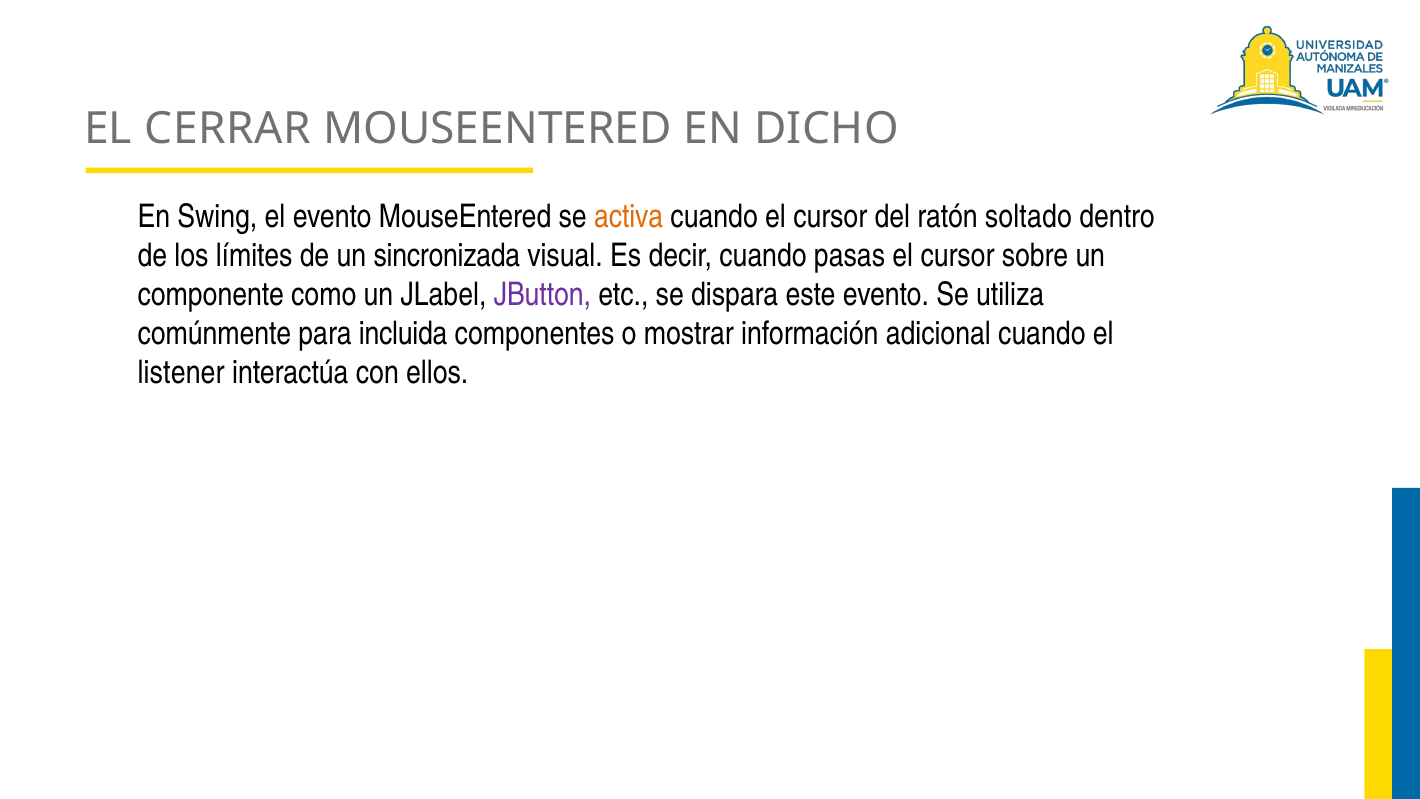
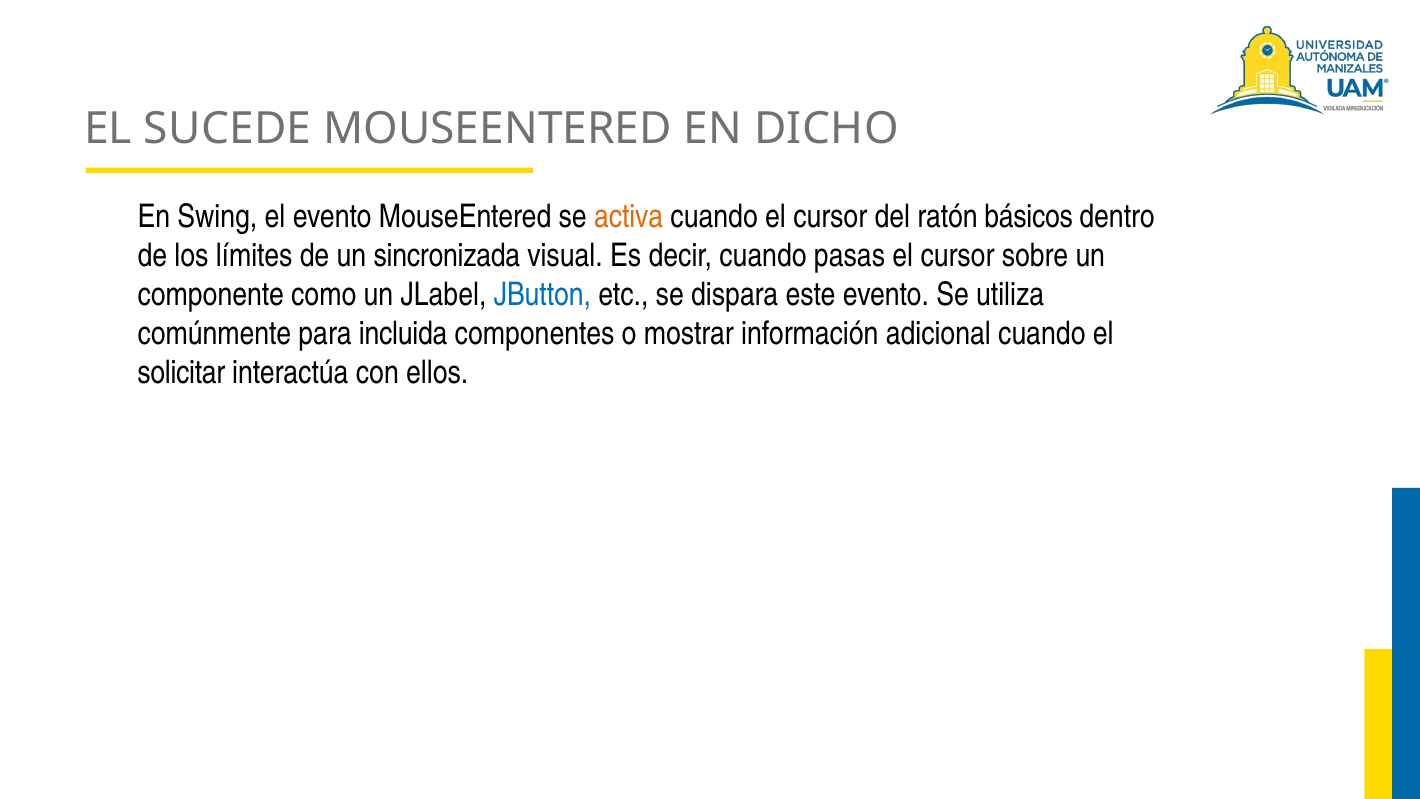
CERRAR: CERRAR -> SUCEDE (228, 129)
soltado: soltado -> básicos (1029, 217)
JButton colour: purple -> blue (542, 295)
listener: listener -> solicitar (181, 373)
